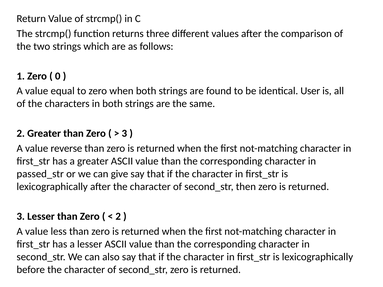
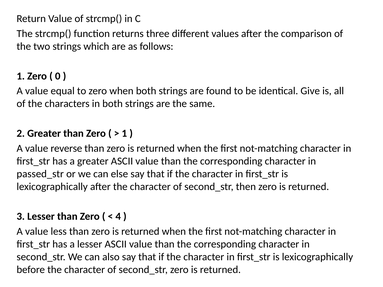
User: User -> Give (310, 91)
3: 3 -> 1 (124, 134)
give: give -> else (119, 174)
2: 2 -> 4 (118, 217)
